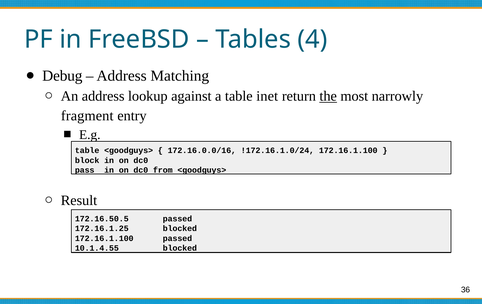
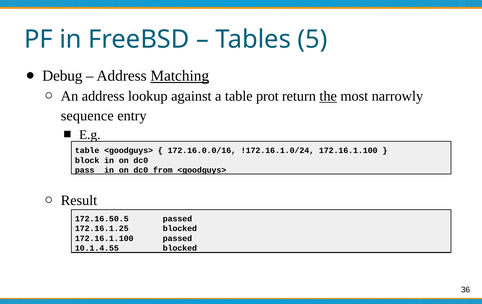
4: 4 -> 5 (313, 39)
Matching underline: none -> present (180, 76)
inet: inet -> prot (267, 96)
fragment: fragment -> sequence (87, 116)
